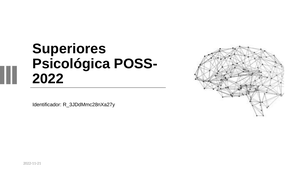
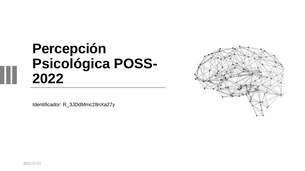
Superiores: Superiores -> Percepción (69, 49)
